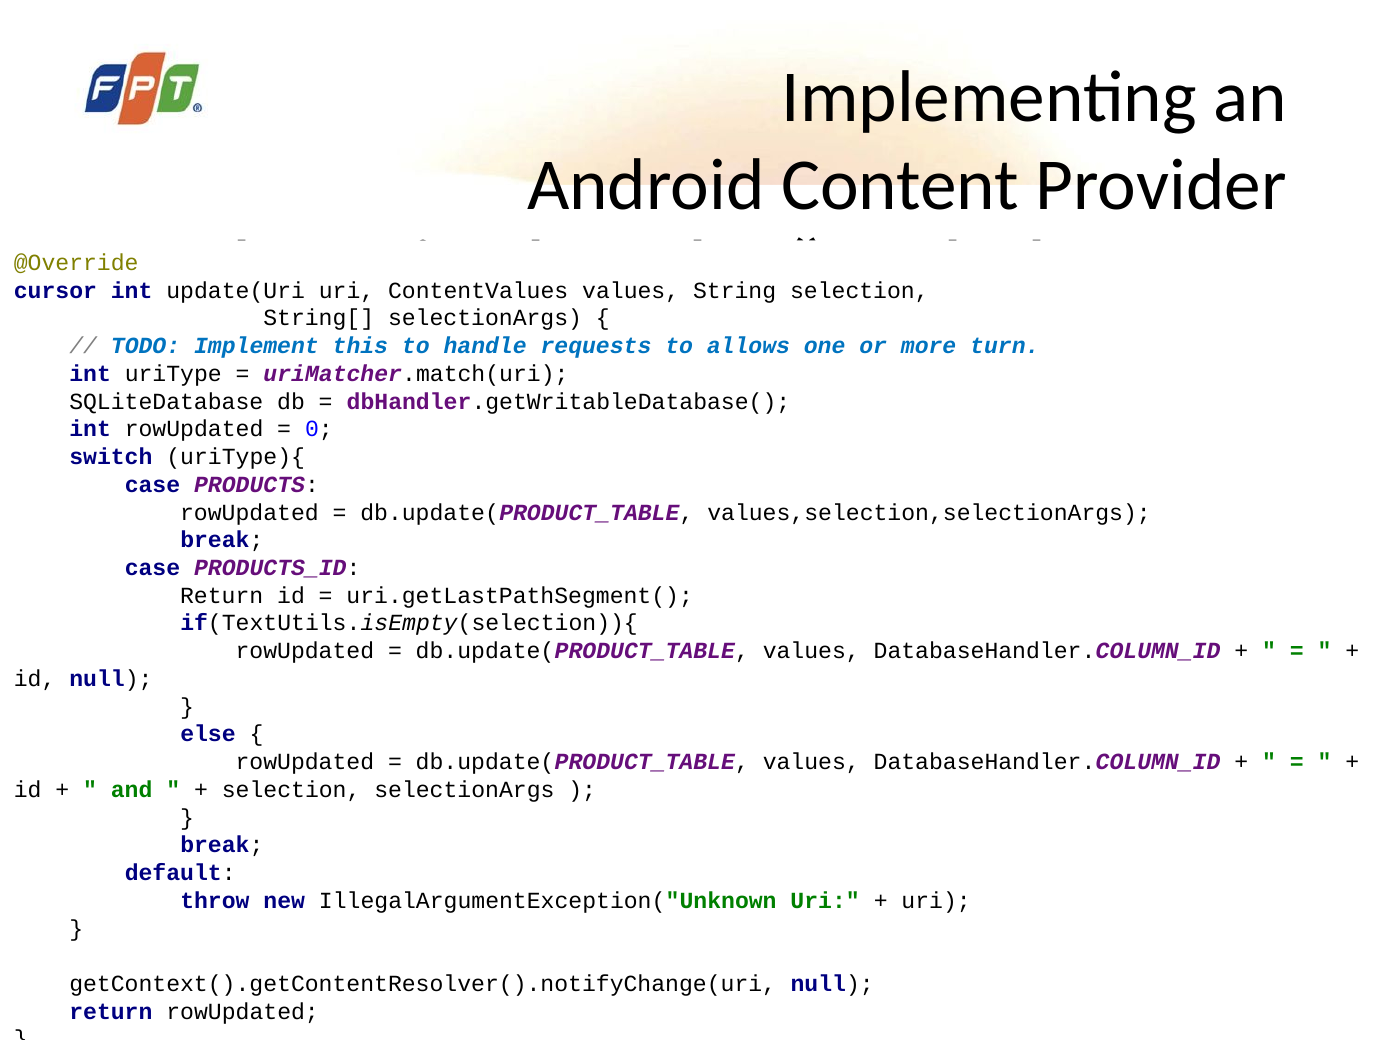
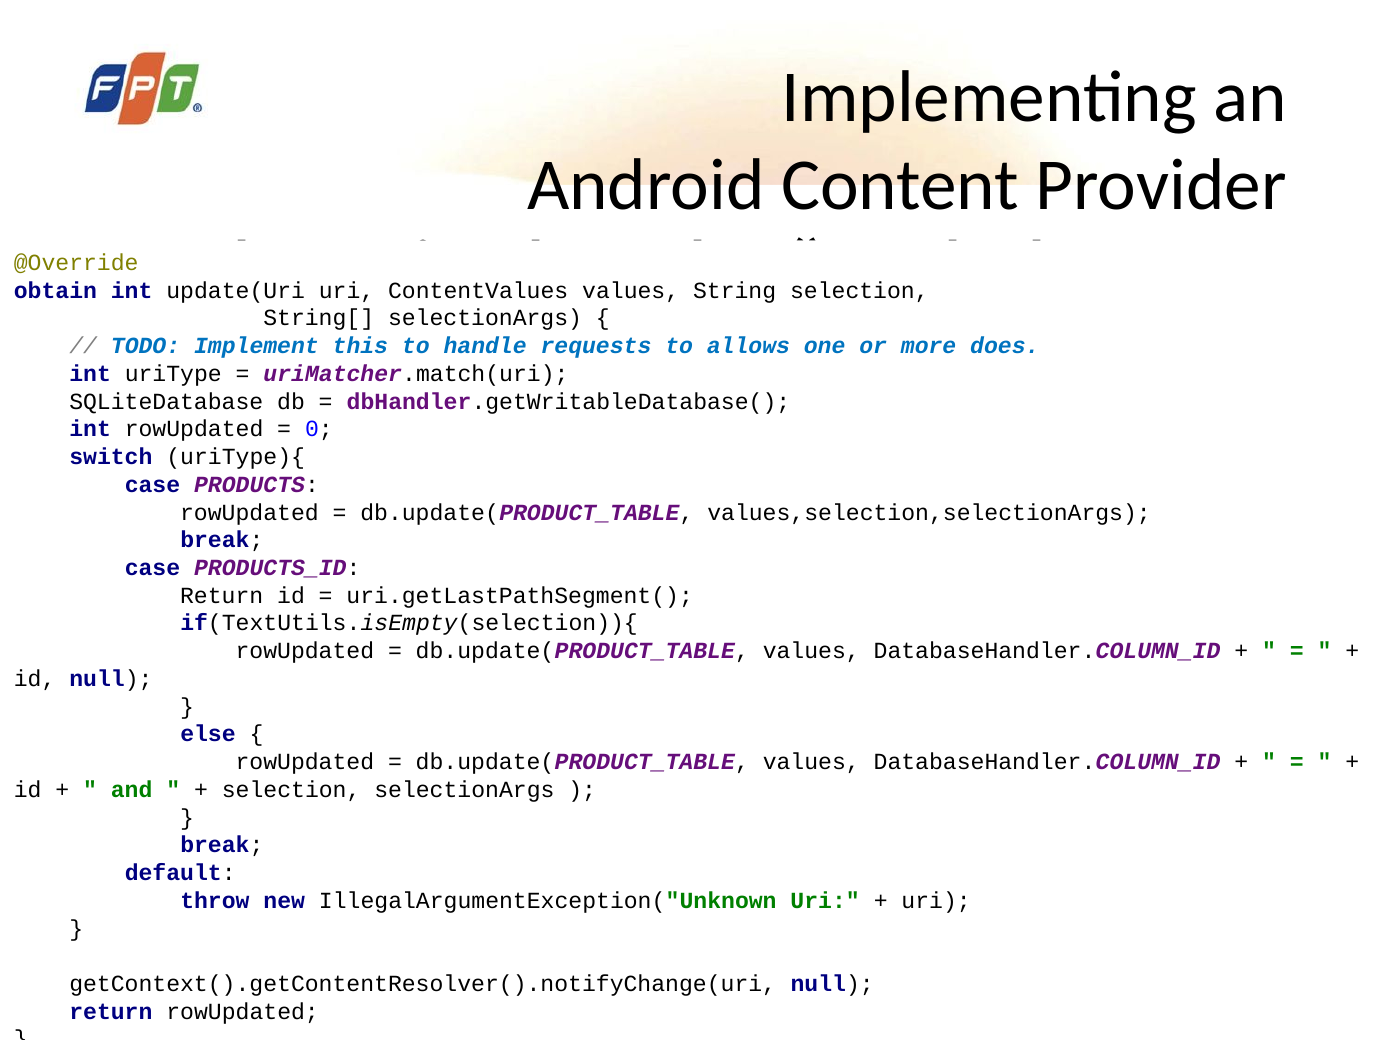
cursor: cursor -> obtain (55, 291)
turn: turn -> does (1005, 346)
